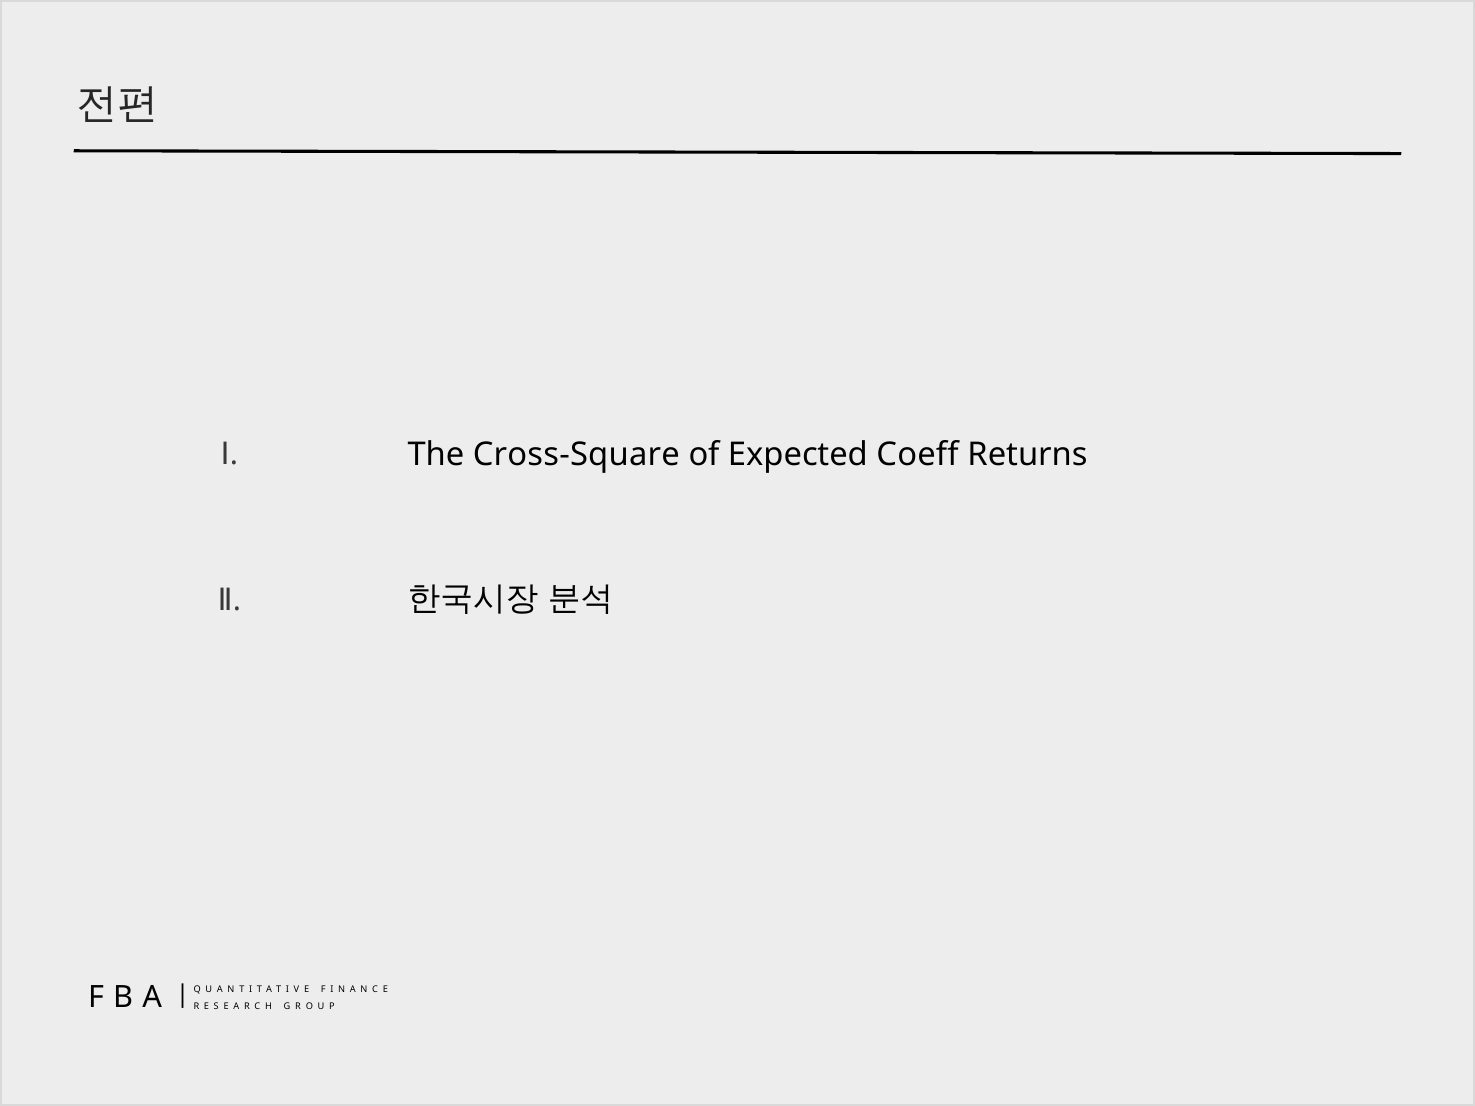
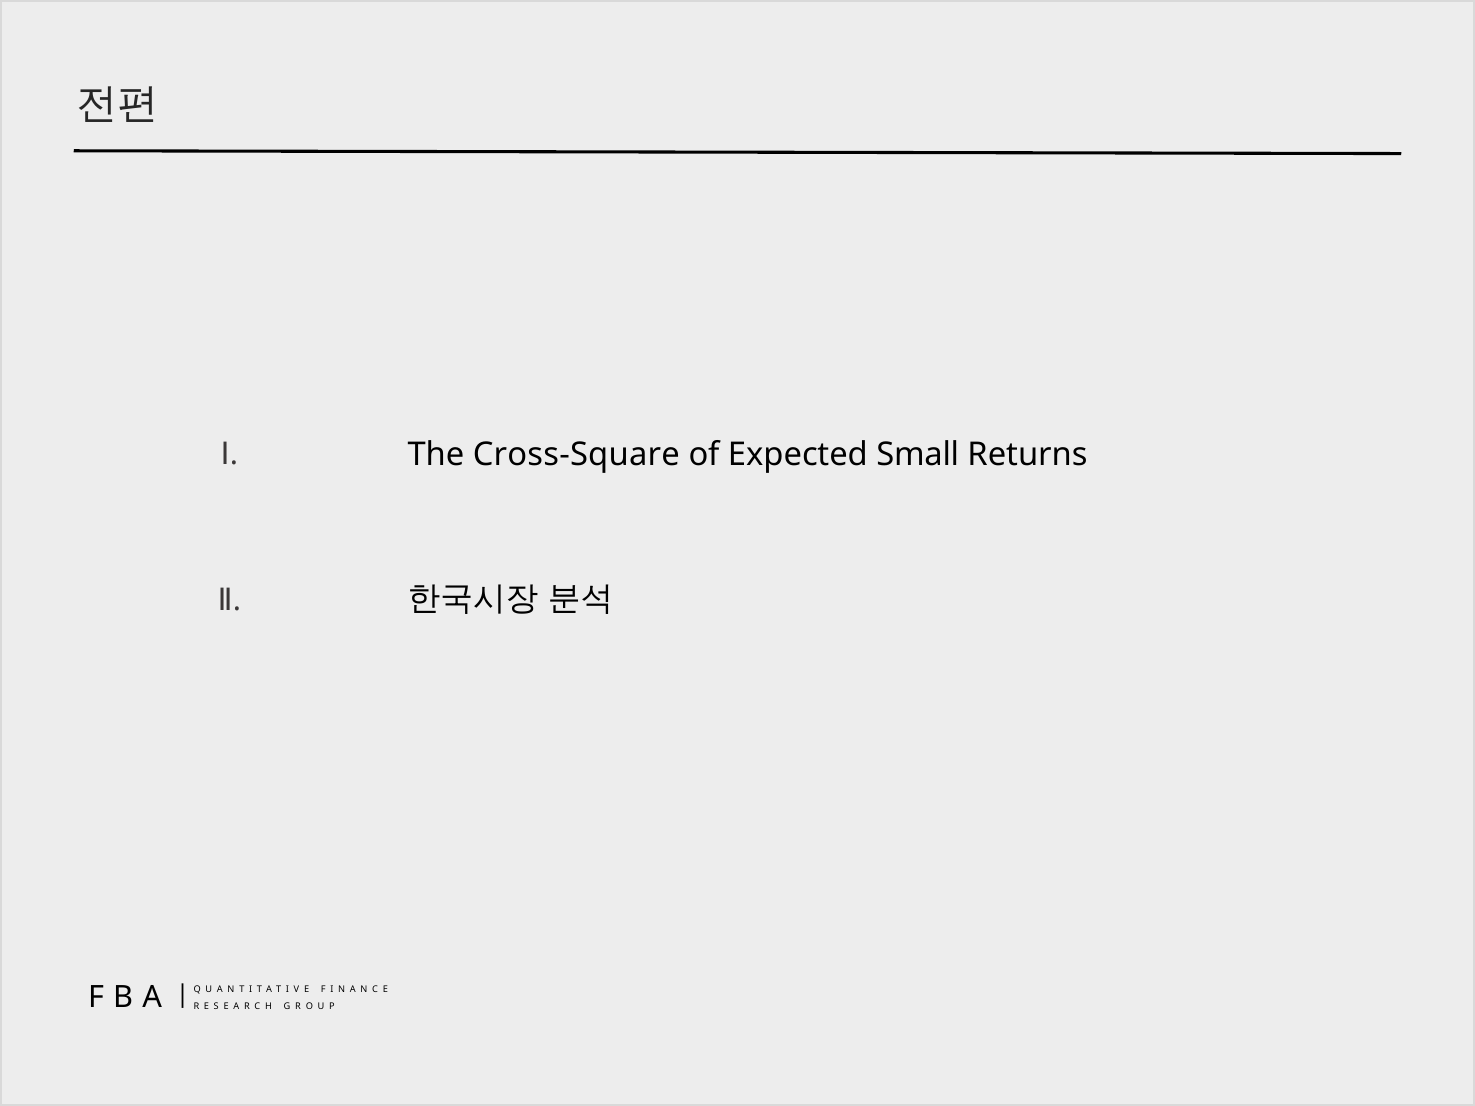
Coeff: Coeff -> Small (918, 455)
